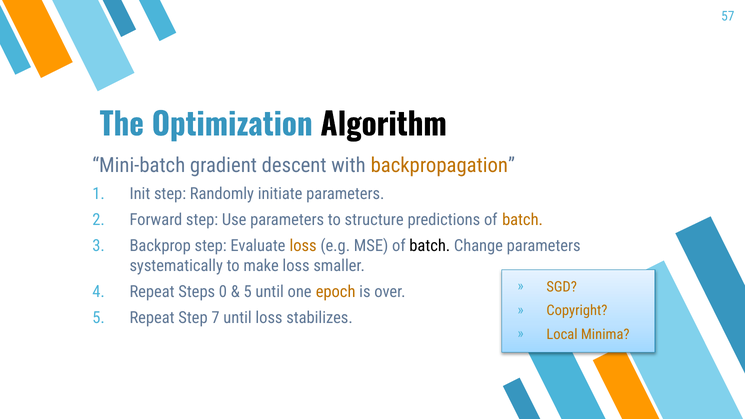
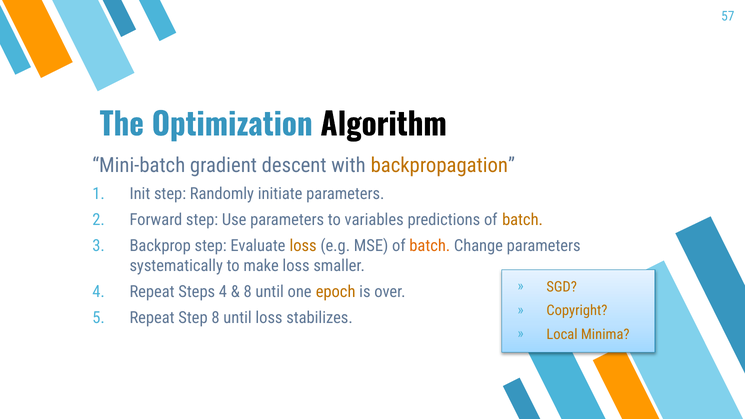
structure: structure -> variables (374, 220)
batch colour: black -> orange (430, 246)
Steps 0: 0 -> 4 (223, 292)
5: 5 -> 8 (248, 292)
Step 7: 7 -> 8 (215, 318)
